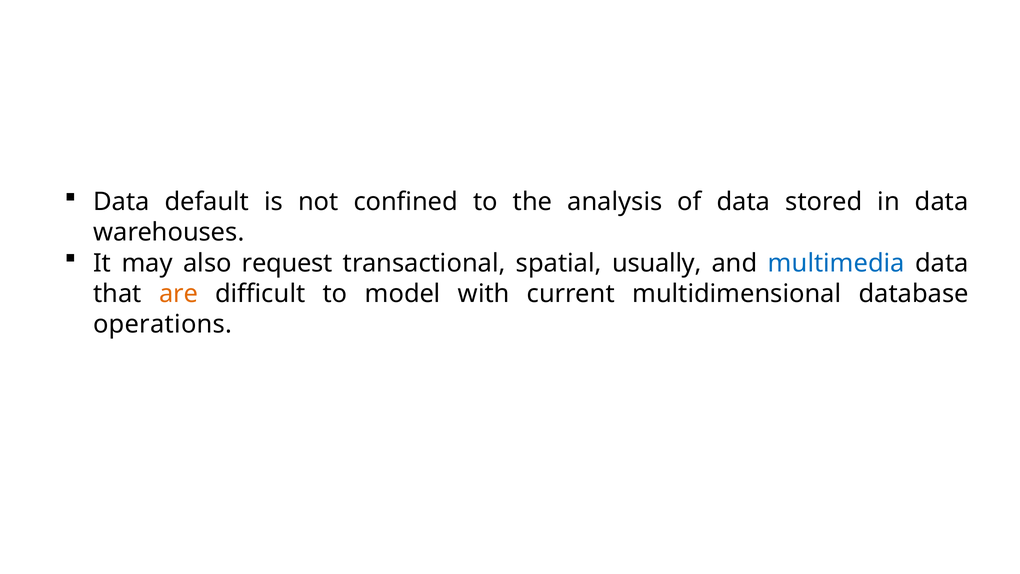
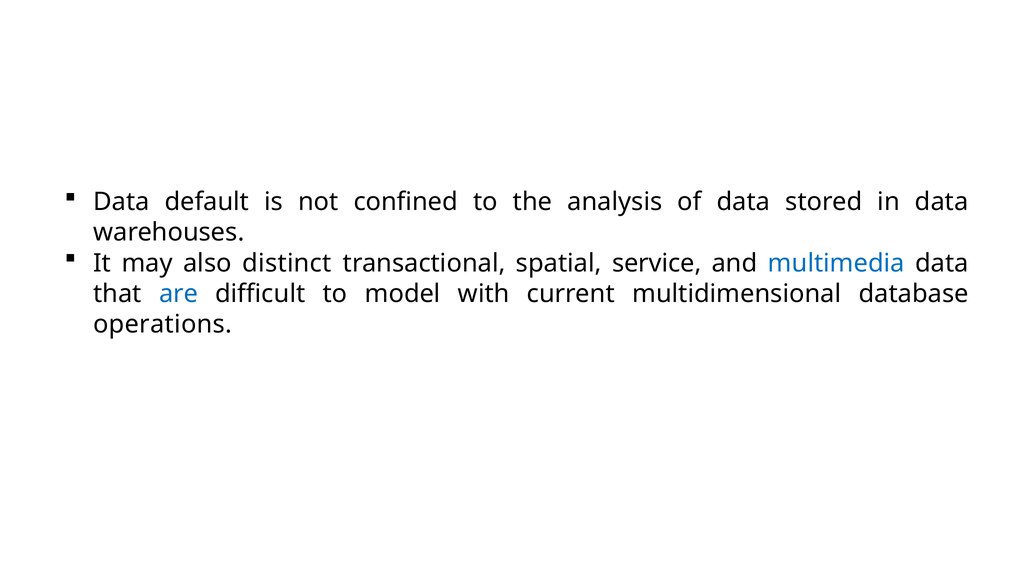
request: request -> distinct (287, 263)
usually: usually -> service (657, 263)
are colour: orange -> blue (179, 294)
